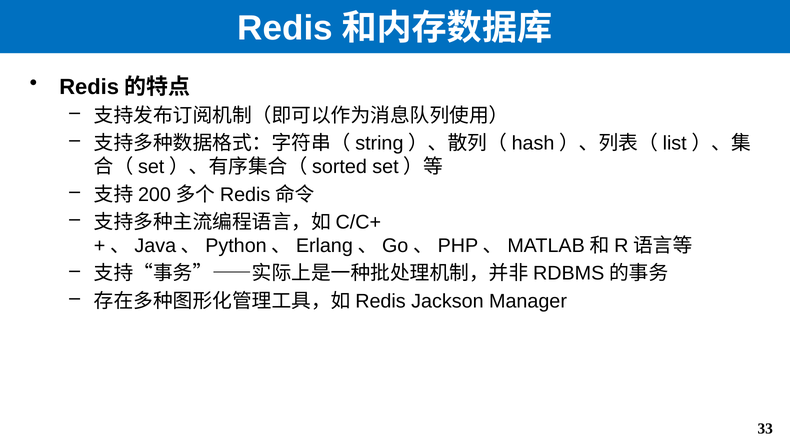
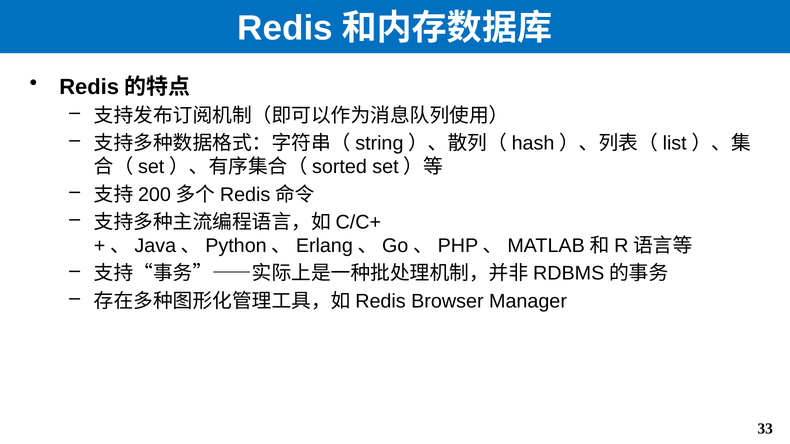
Jackson: Jackson -> Browser (447, 301)
